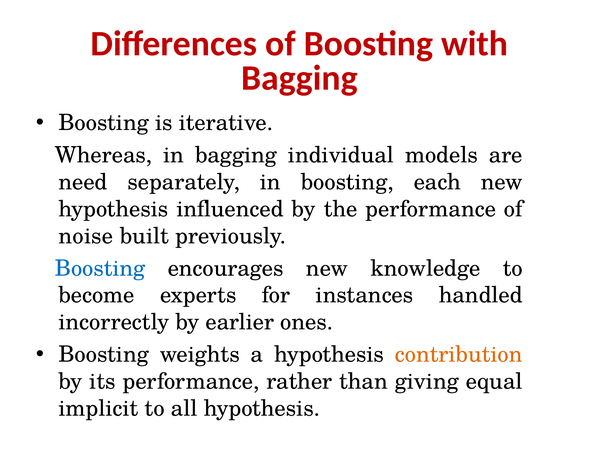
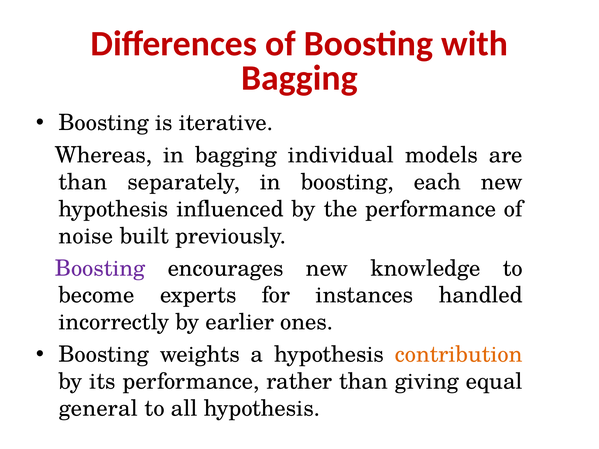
need: need -> than (83, 182)
Boosting colour: blue -> purple (100, 268)
implicit: implicit -> general (98, 409)
